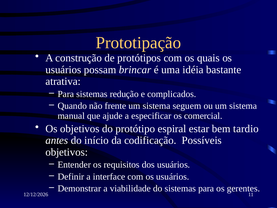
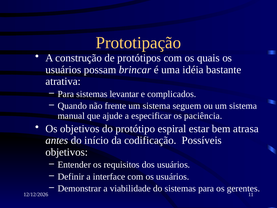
redução: redução -> levantar (124, 94)
comercial: comercial -> paciência (203, 116)
tardio: tardio -> atrasa (246, 129)
